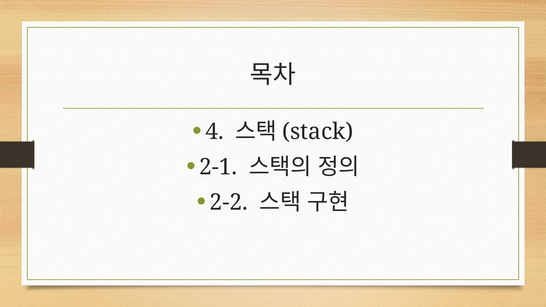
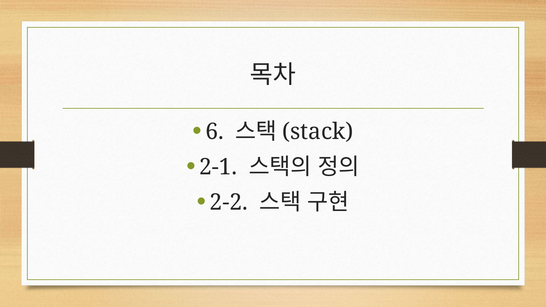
4: 4 -> 6 (215, 132)
